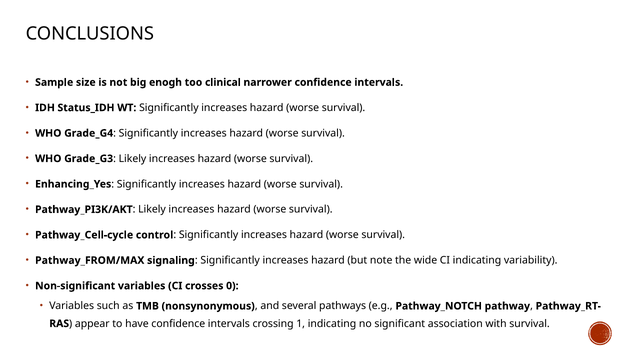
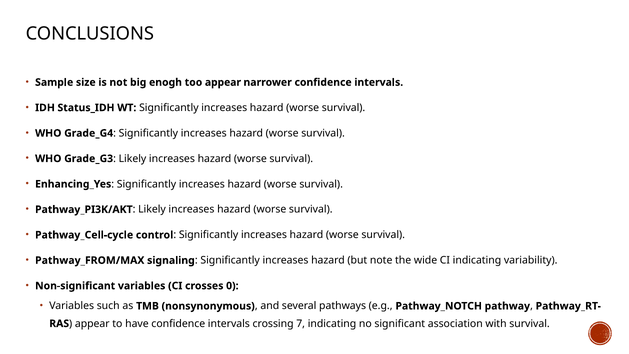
too clinical: clinical -> appear (223, 82)
1: 1 -> 7 (301, 323)
